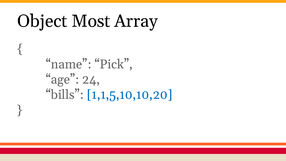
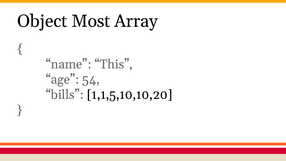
Pick: Pick -> This (114, 64)
24: 24 -> 54 (91, 79)
1,1,5,10,10,20 colour: blue -> black (130, 95)
